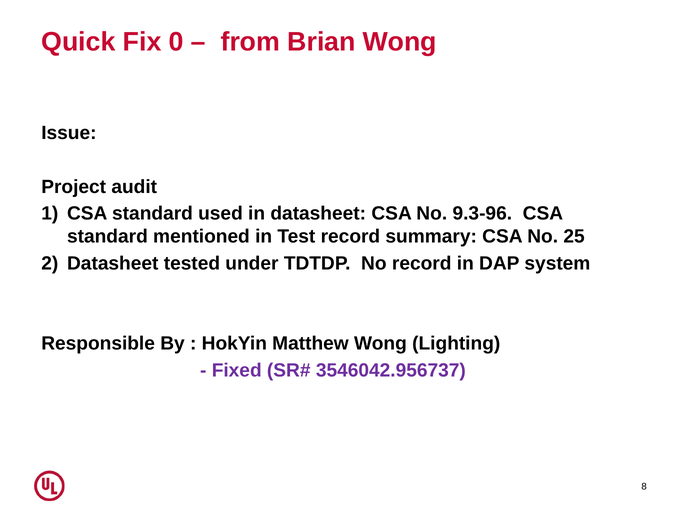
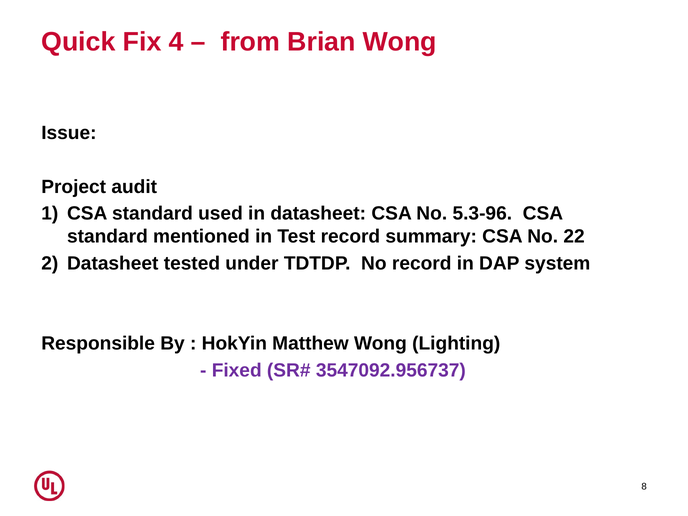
0: 0 -> 4 (176, 42)
9.3-96: 9.3-96 -> 5.3-96 (482, 214)
25: 25 -> 22 (574, 236)
3546042.956737: 3546042.956737 -> 3547092.956737 (391, 370)
